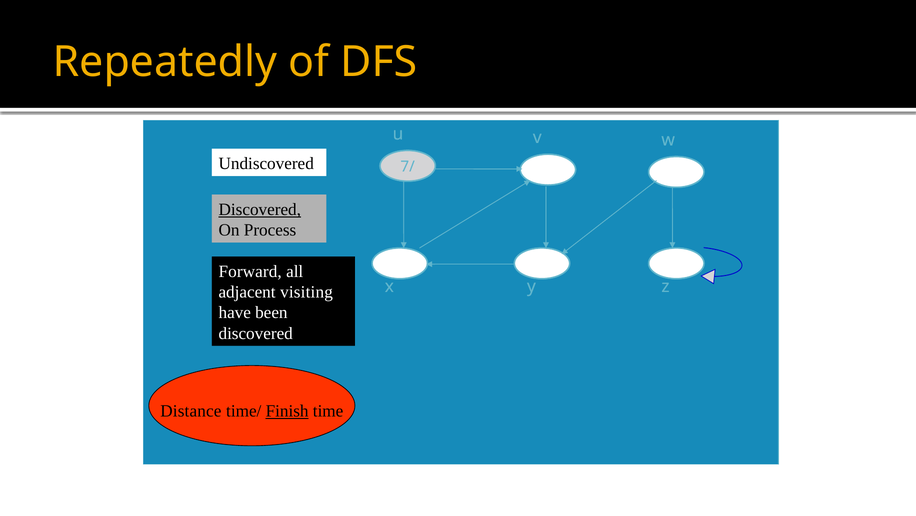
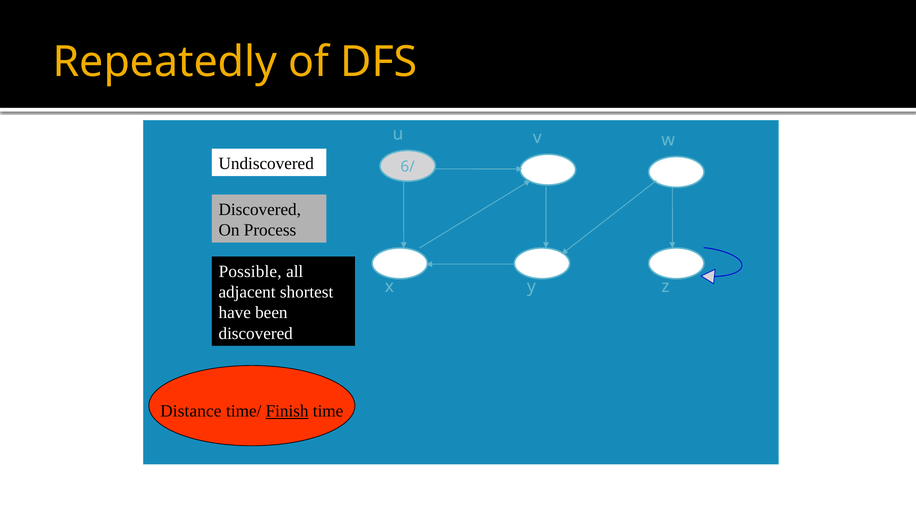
7/: 7/ -> 6/ (408, 167)
Discovered underline: present -> none (260, 209)
Forward: Forward -> Possible (250, 271)
visiting: visiting -> shortest (307, 292)
